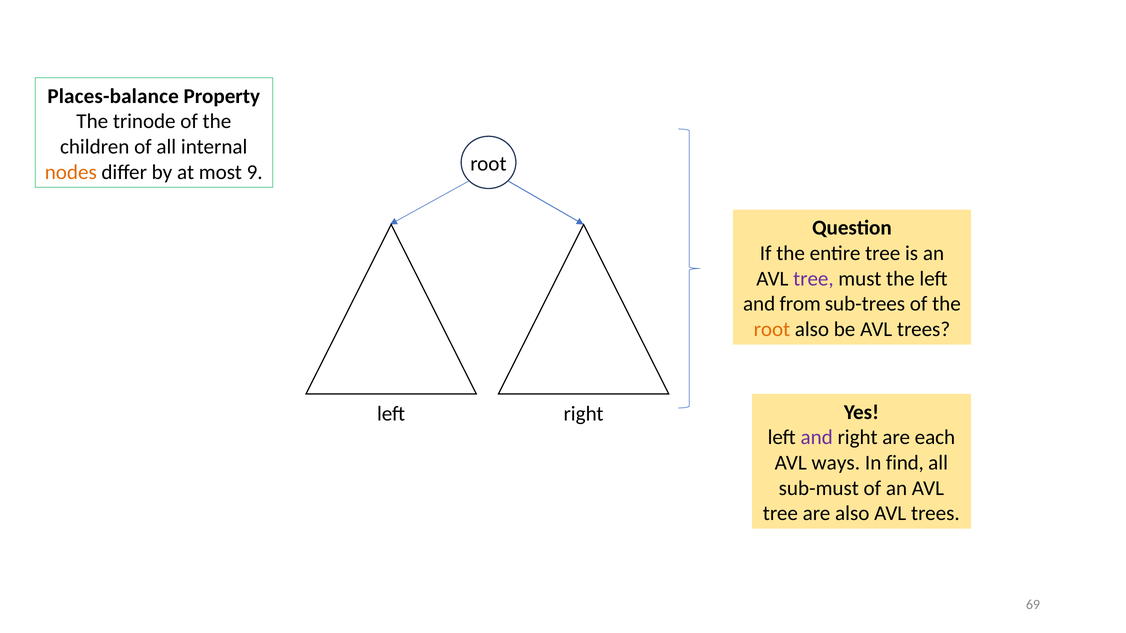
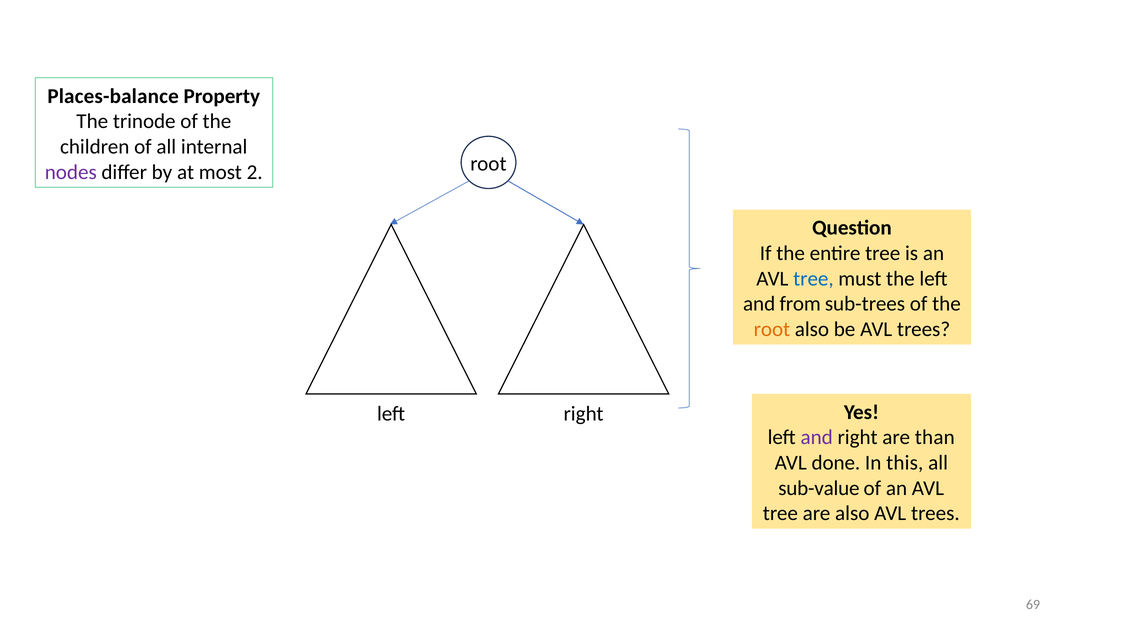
nodes colour: orange -> purple (71, 172)
9: 9 -> 2 (255, 172)
tree colour: purple -> blue (813, 279)
each: each -> than (935, 438)
ways: ways -> done (836, 463)
find: find -> this (905, 463)
sub-must: sub-must -> sub-value (819, 488)
